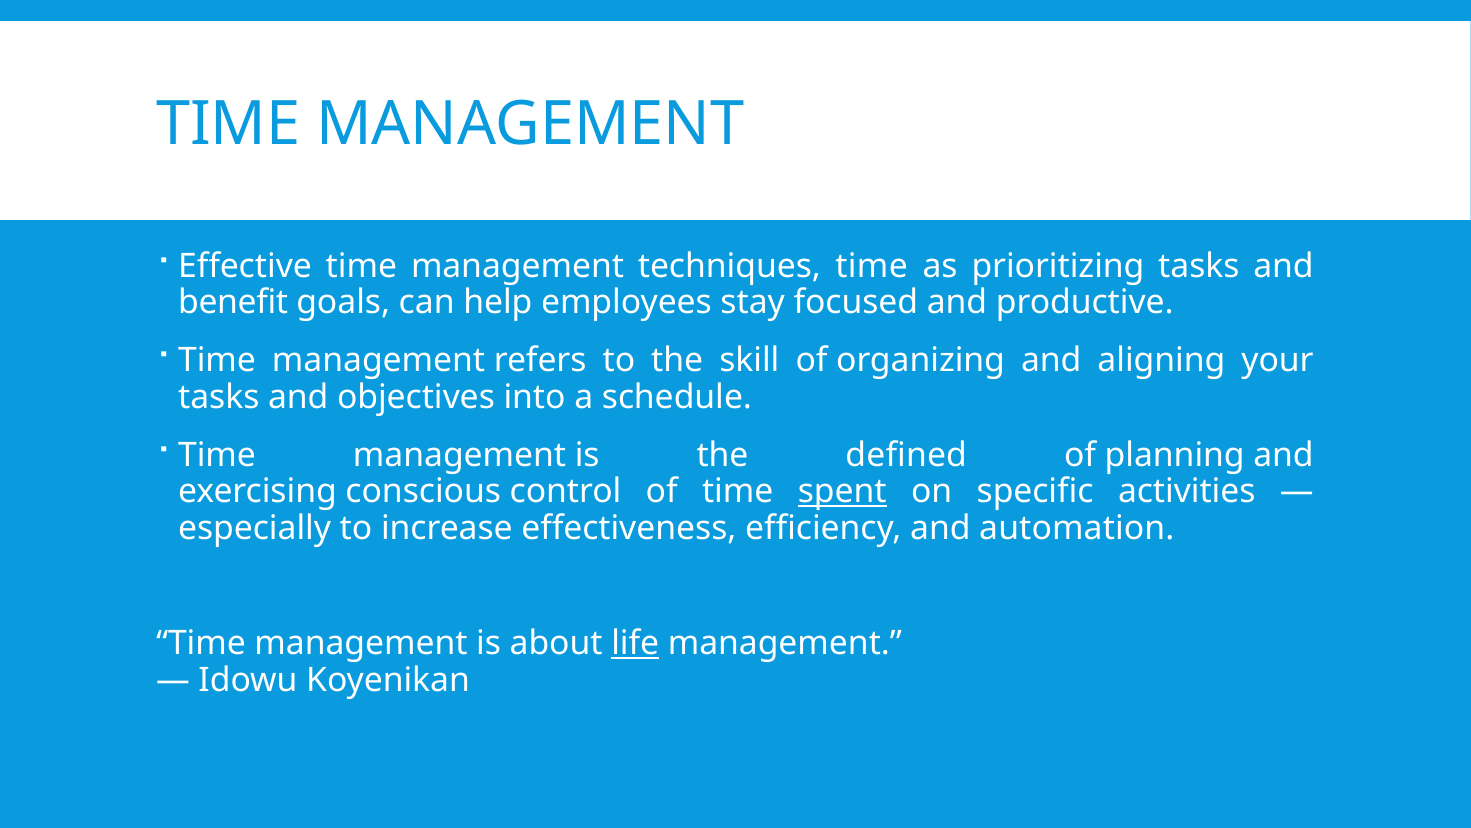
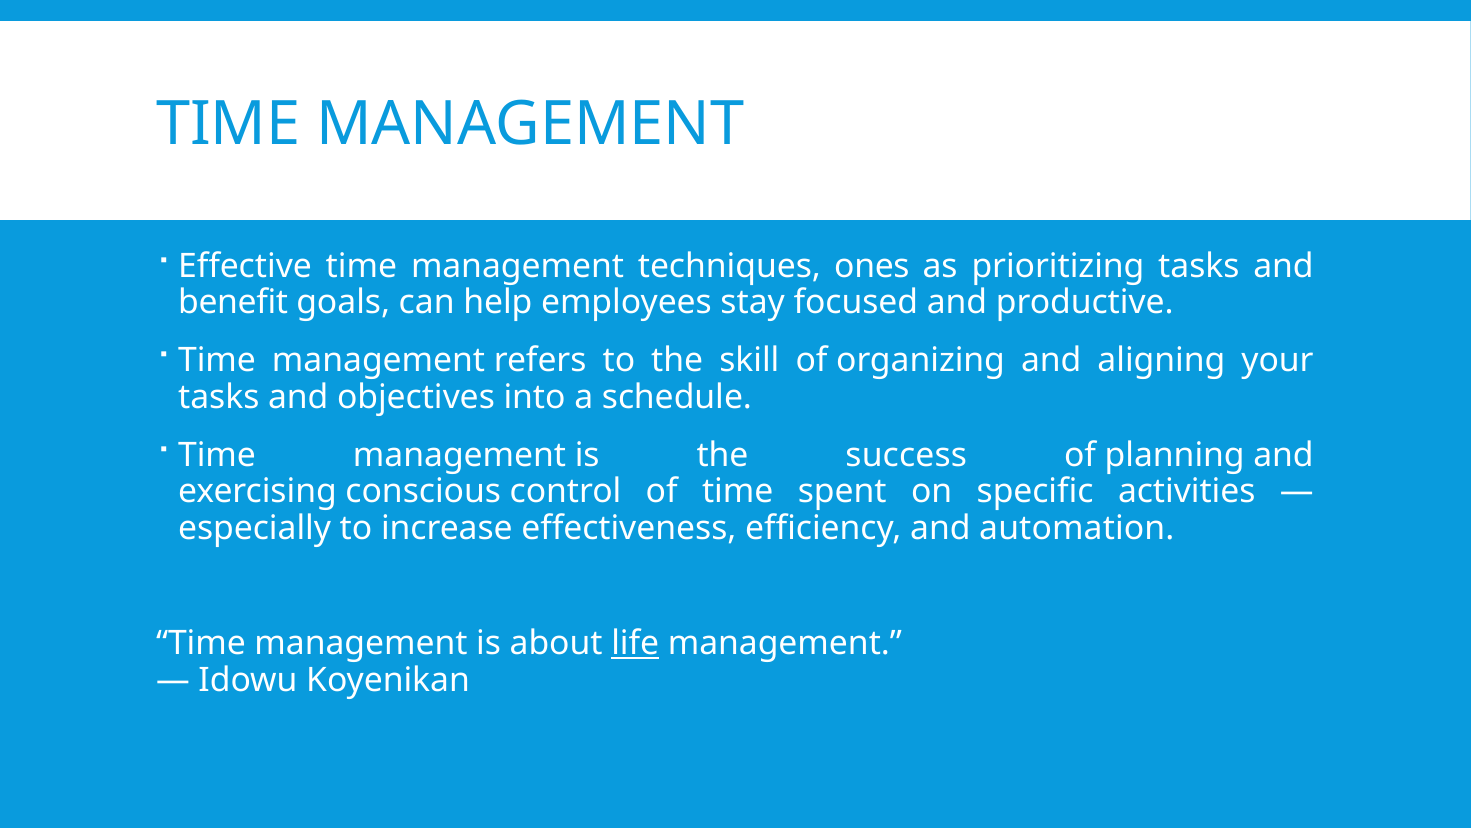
techniques time: time -> ones (872, 266)
defined: defined -> success (906, 455)
spent underline: present -> none (842, 491)
